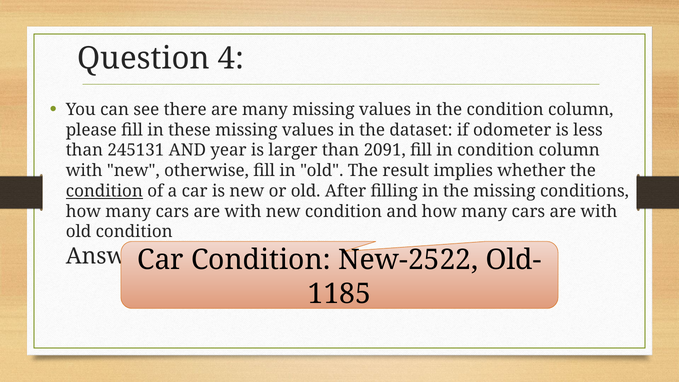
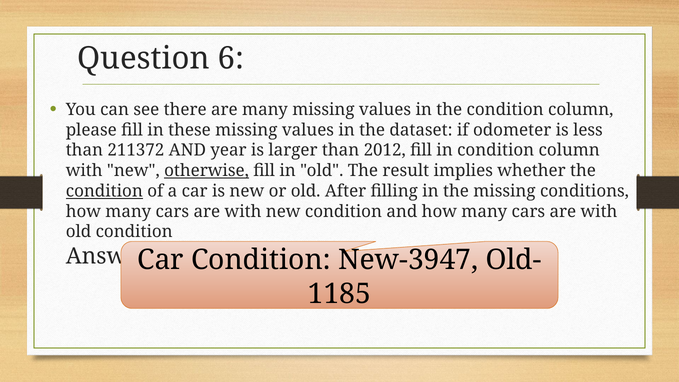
4: 4 -> 6 (231, 58)
245131: 245131 -> 211372 (136, 150)
2091: 2091 -> 2012 (385, 150)
otherwise underline: none -> present (207, 171)
New-2522: New-2522 -> New-3947 (408, 260)
